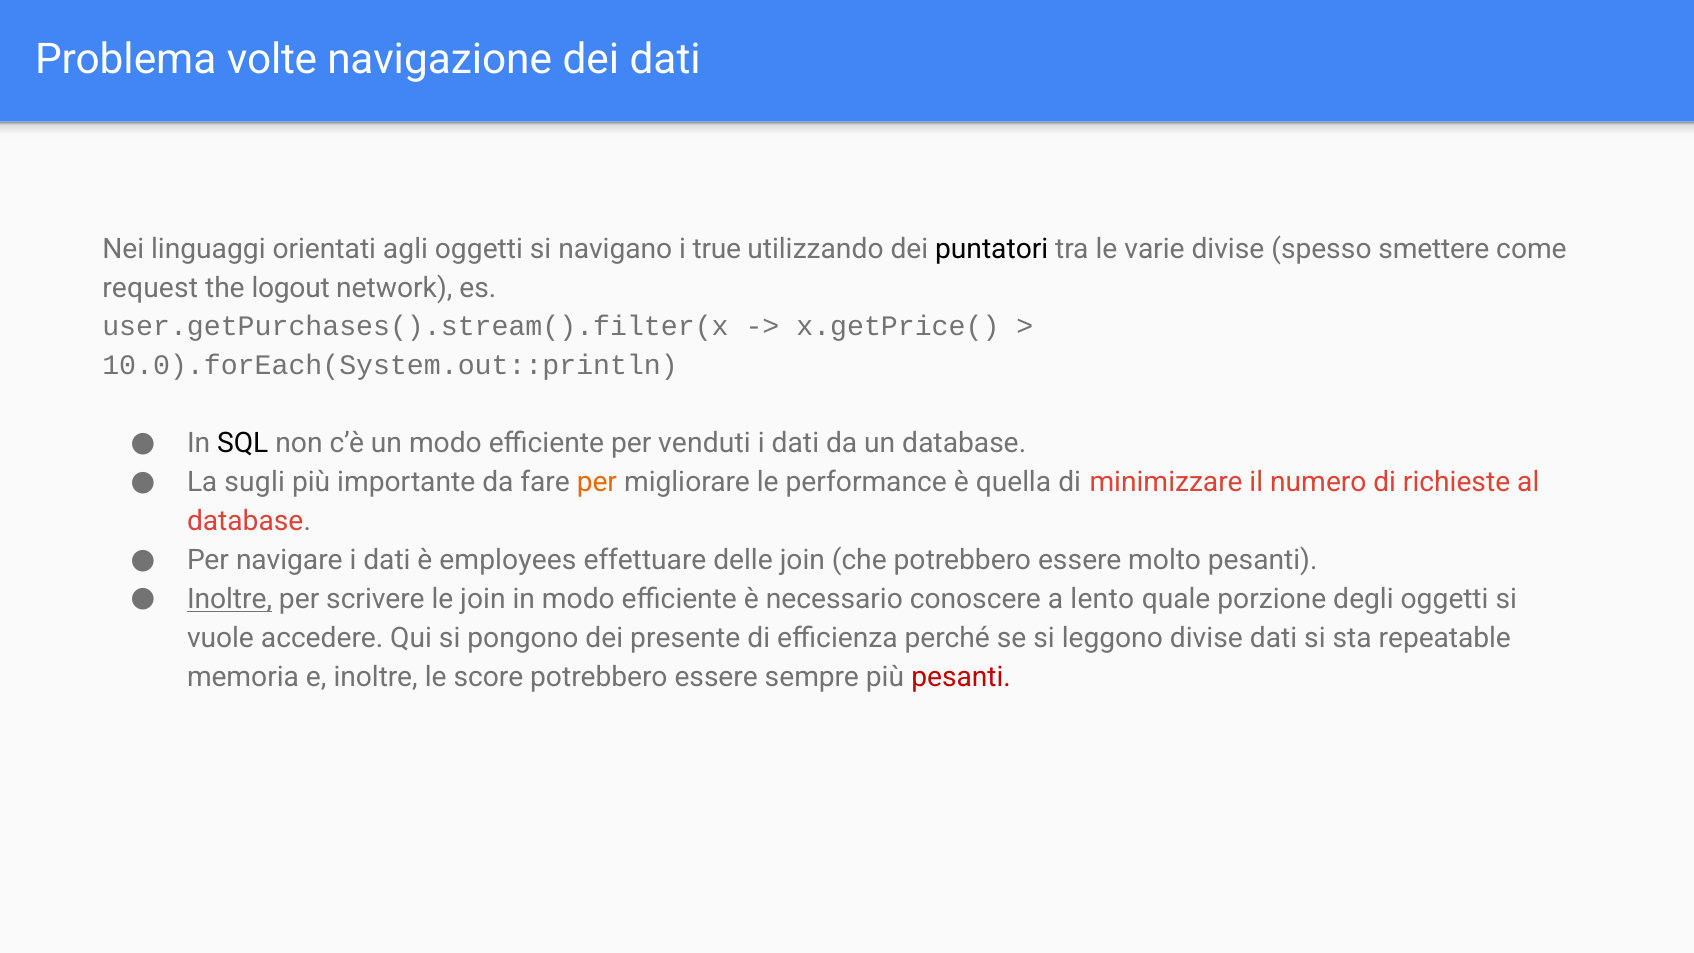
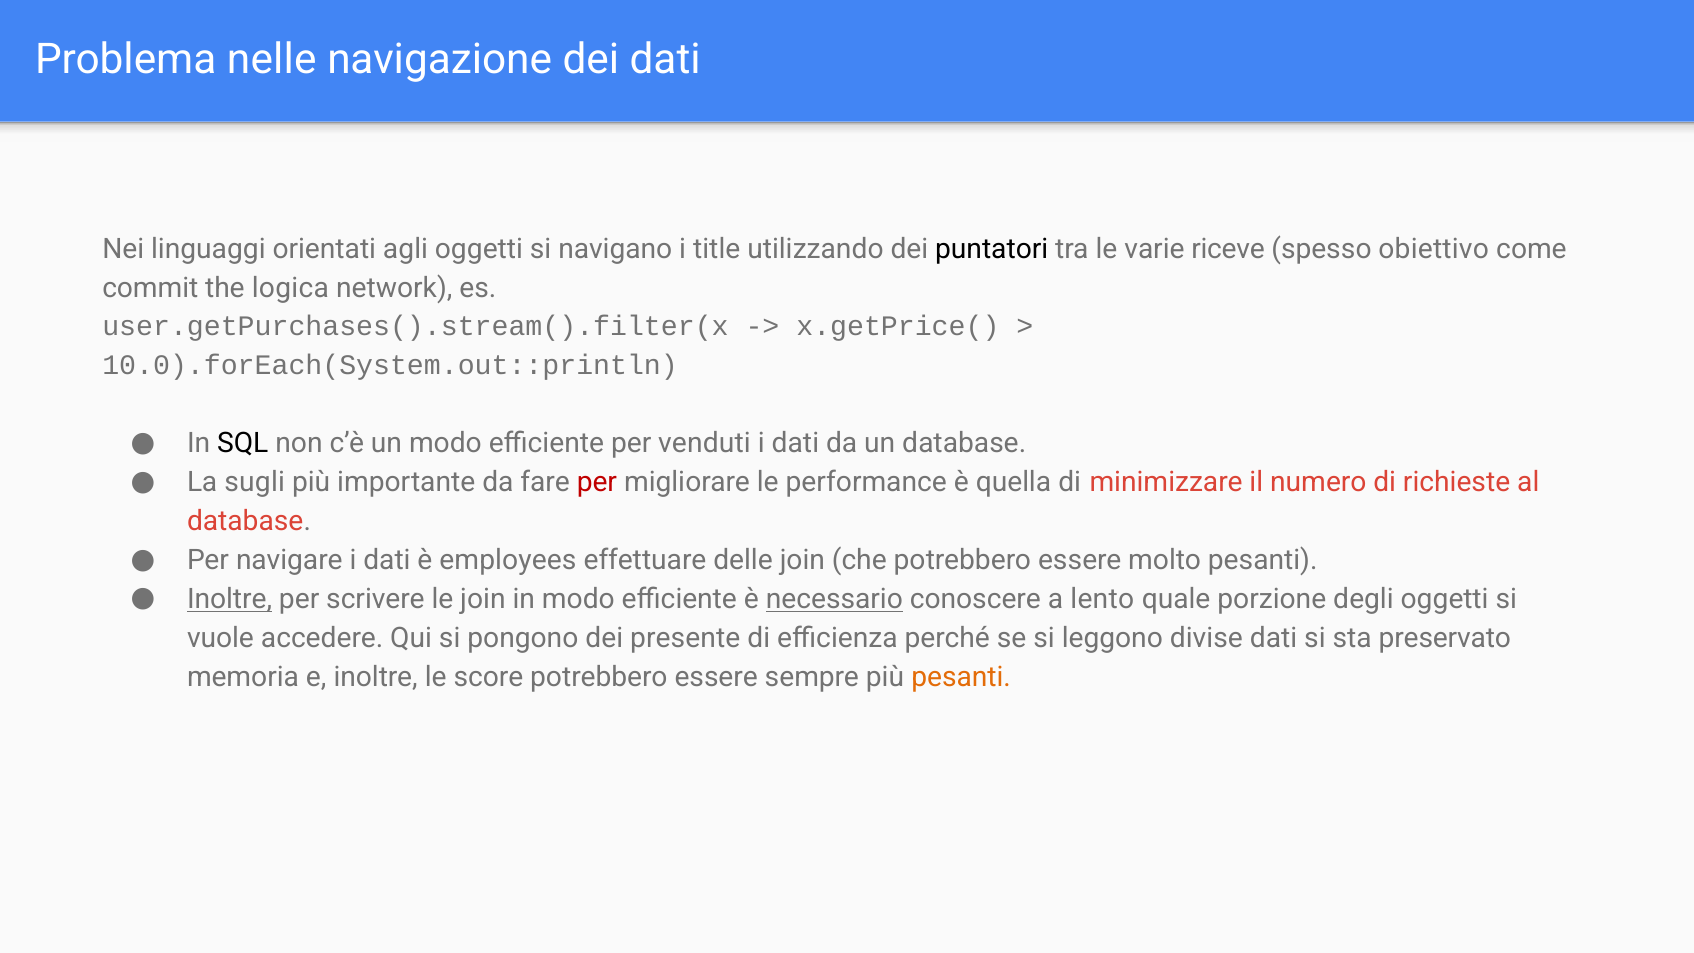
volte: volte -> nelle (272, 59)
true: true -> title (717, 249)
varie divise: divise -> riceve (1228, 249)
smettere: smettere -> obiettivo (1434, 249)
request: request -> commit (150, 288)
logout: logout -> logica (290, 288)
per colour: orange -> red (597, 482)
necessario underline: none -> present (834, 599)
repeatable: repeatable -> preservato (1445, 638)
pesanti colour: red -> orange (961, 677)
